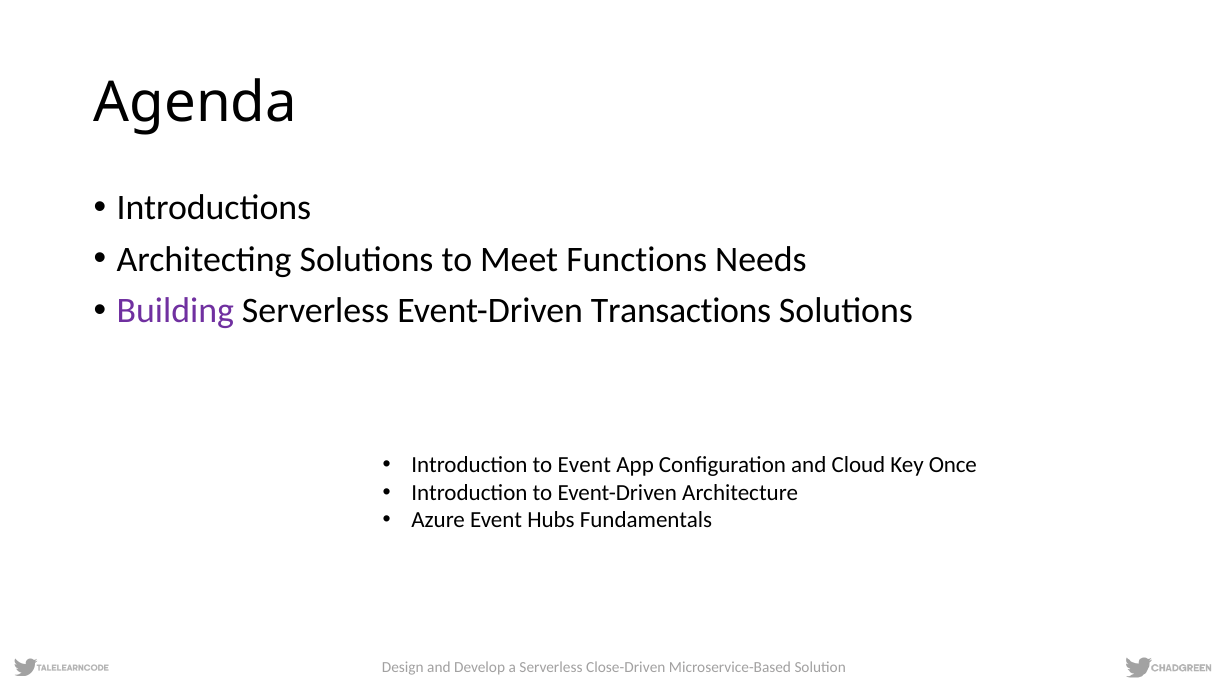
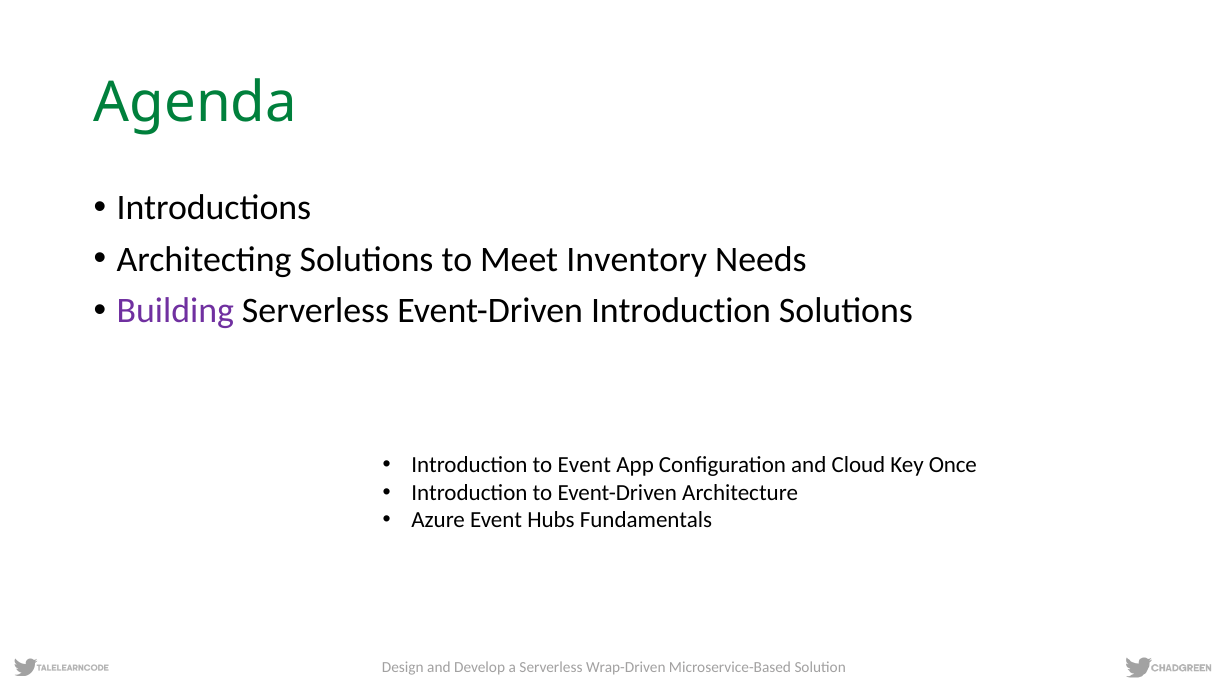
Agenda colour: black -> green (195, 103)
Functions: Functions -> Inventory (637, 259)
Event-Driven Transactions: Transactions -> Introduction (681, 311)
Close-Driven: Close-Driven -> Wrap-Driven (626, 668)
